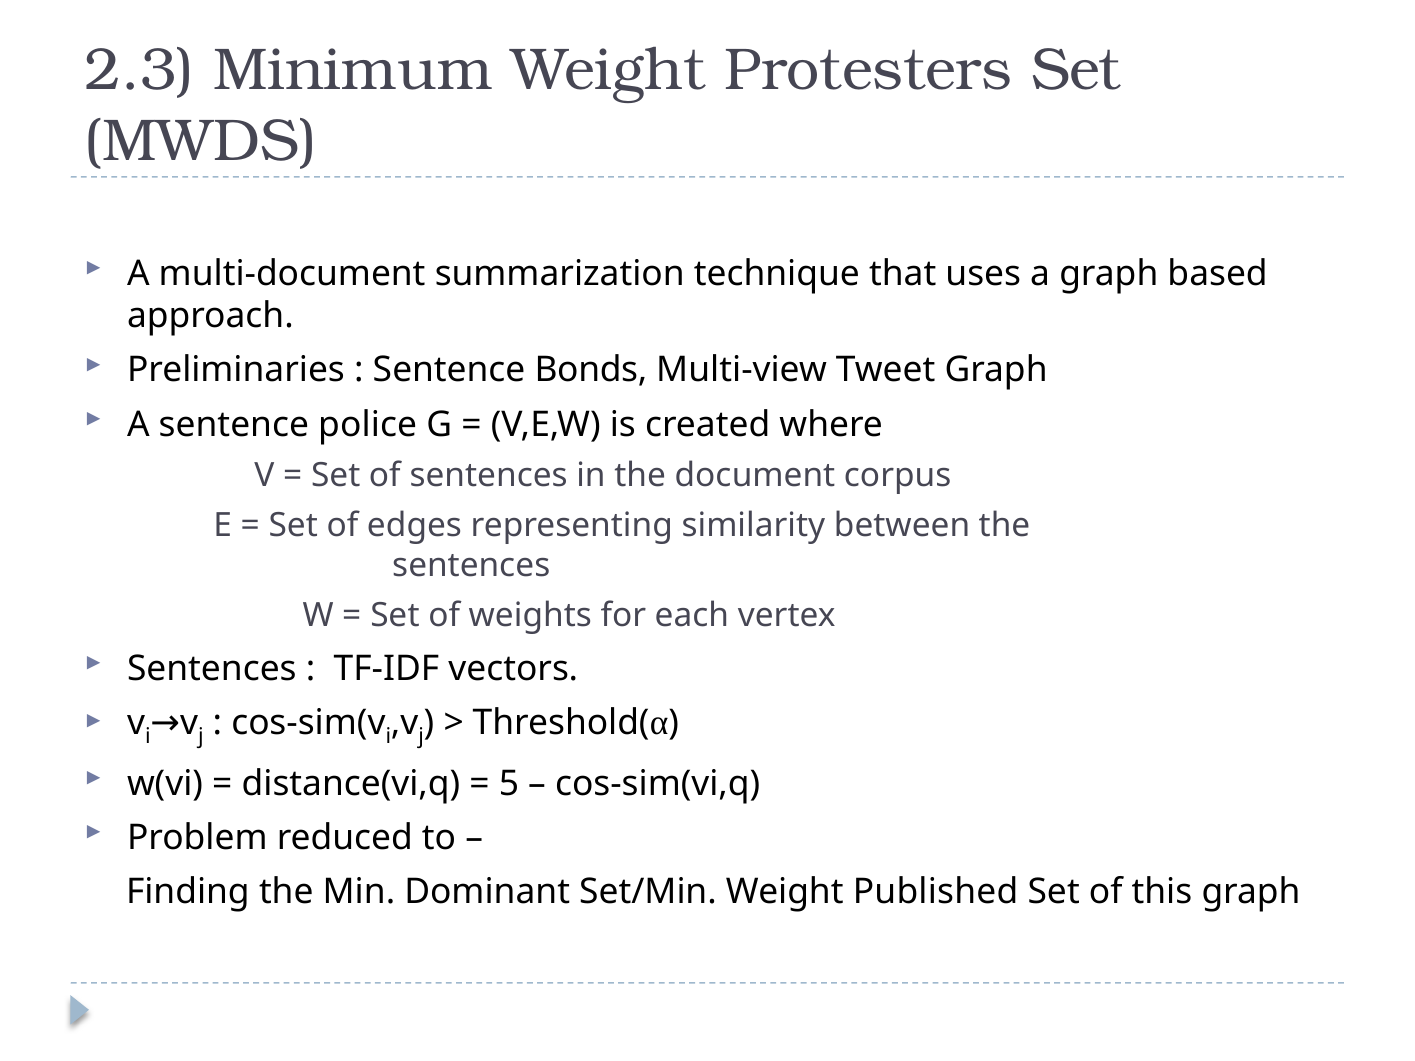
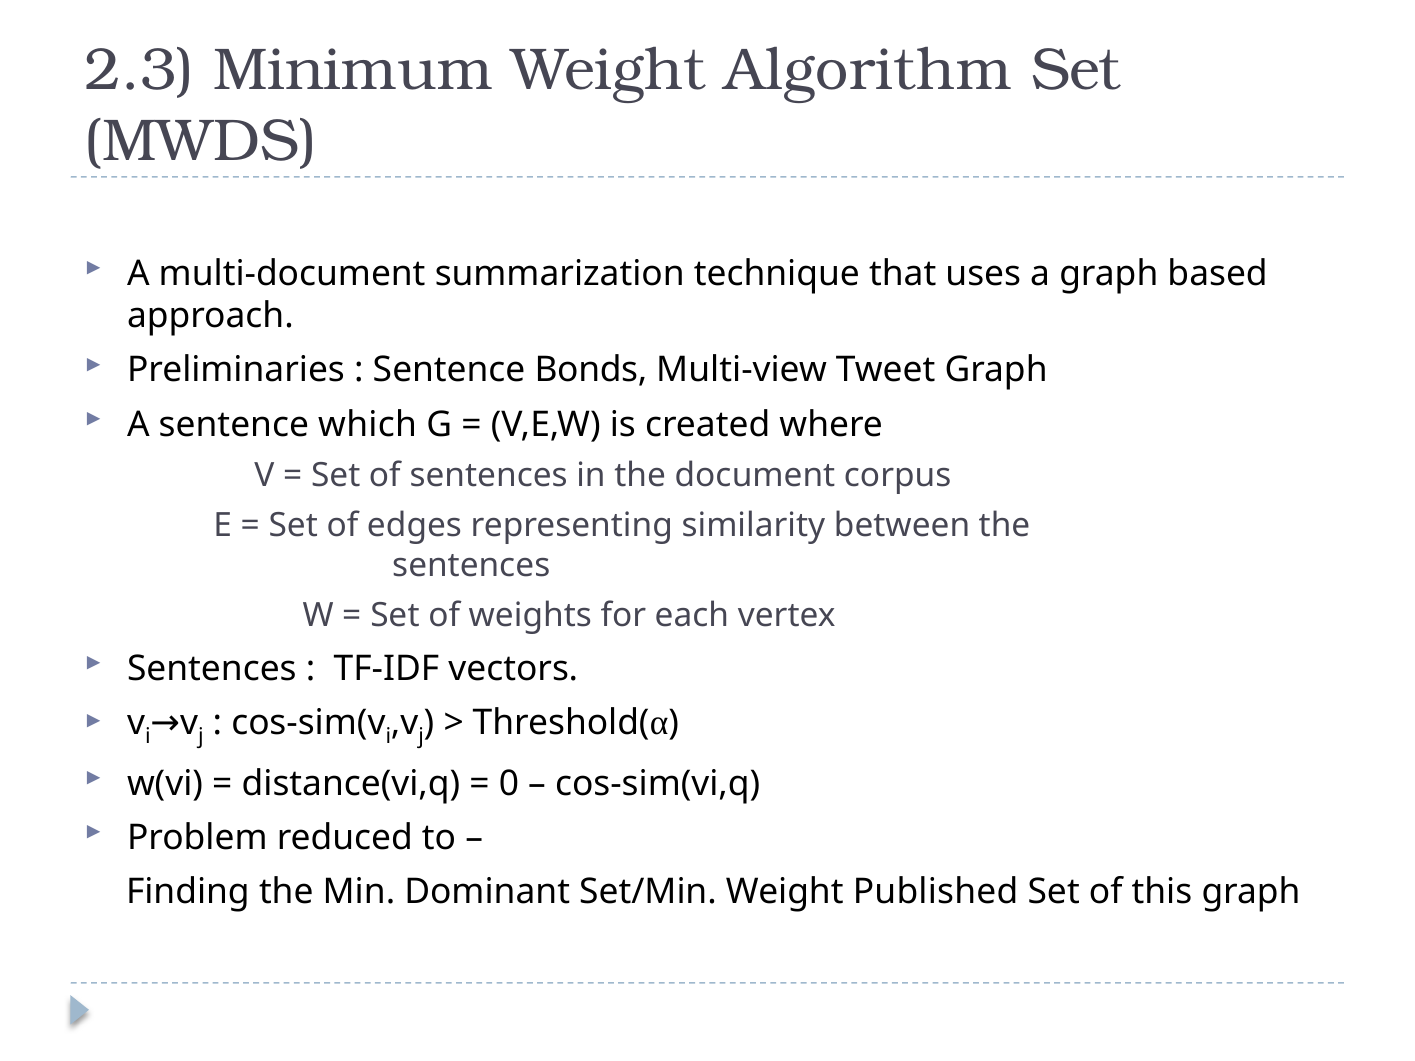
Protesters: Protesters -> Algorithm (868, 70)
police: police -> which (368, 425)
5: 5 -> 0 (509, 784)
